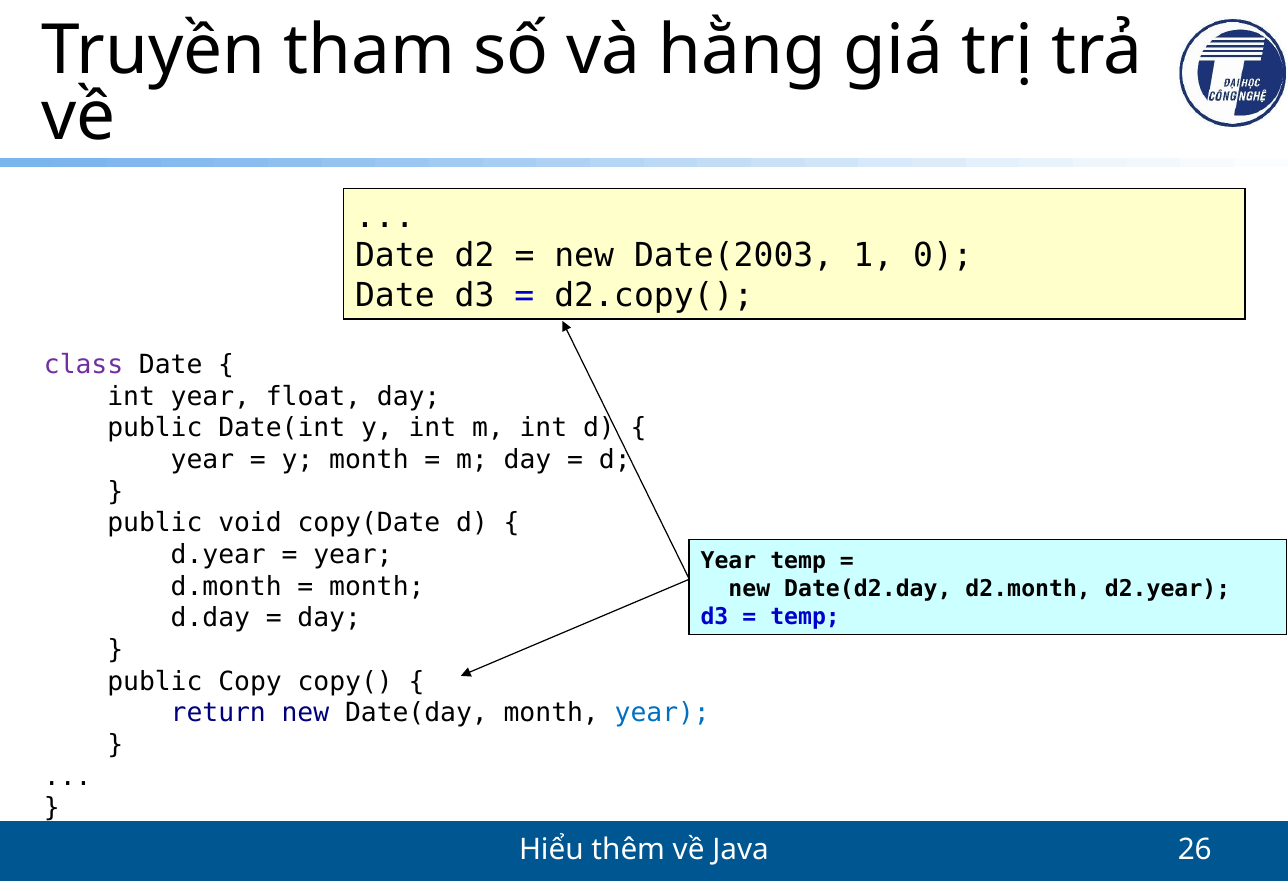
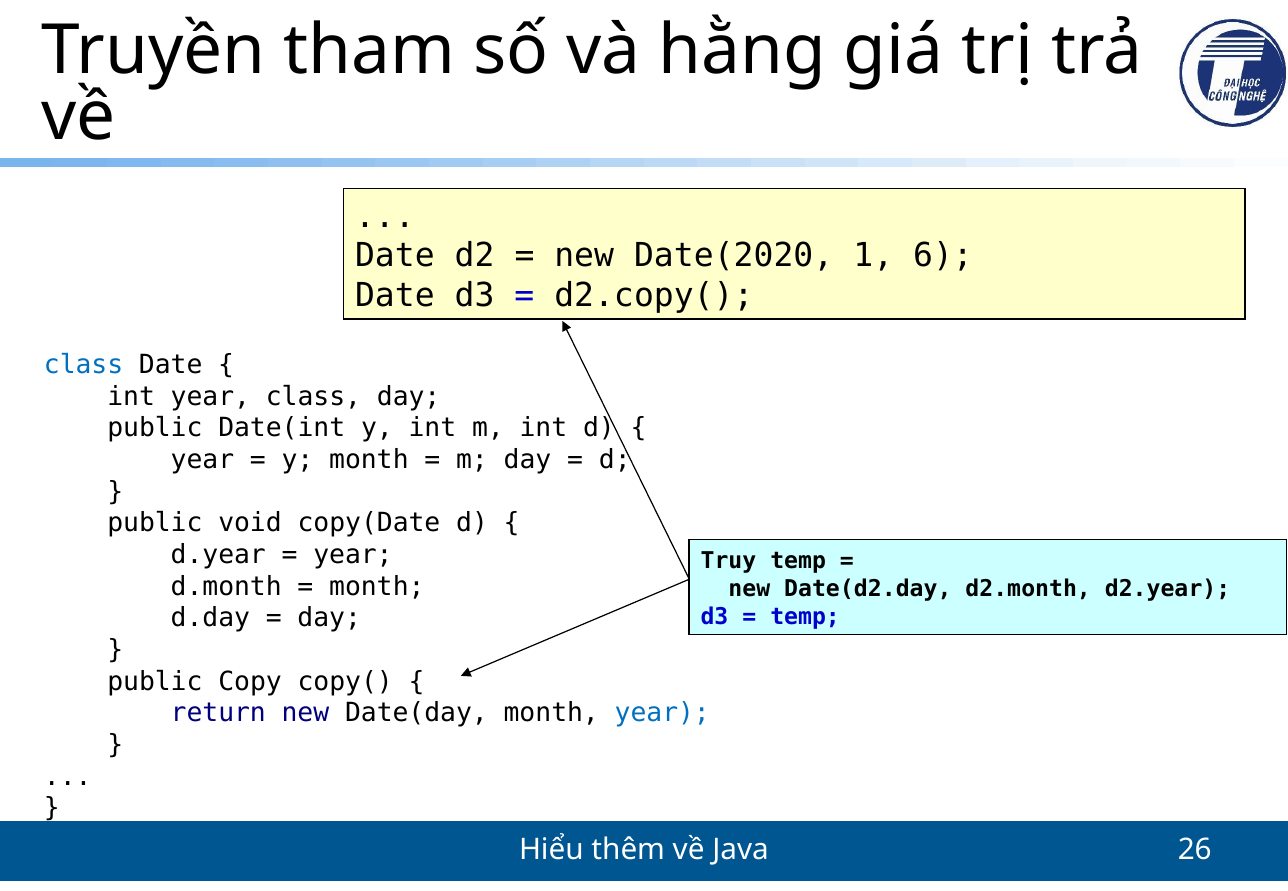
Date(2003: Date(2003 -> Date(2020 (734, 256)
0: 0 -> 6 (943, 256)
class colour: purple -> blue (84, 365)
year float: float -> class (313, 397)
Year: Year -> Truy (728, 562)
